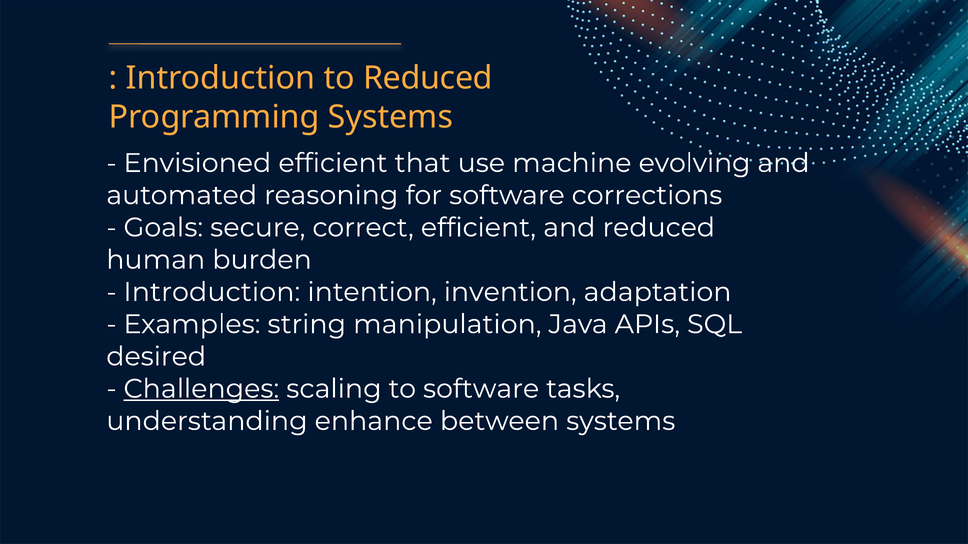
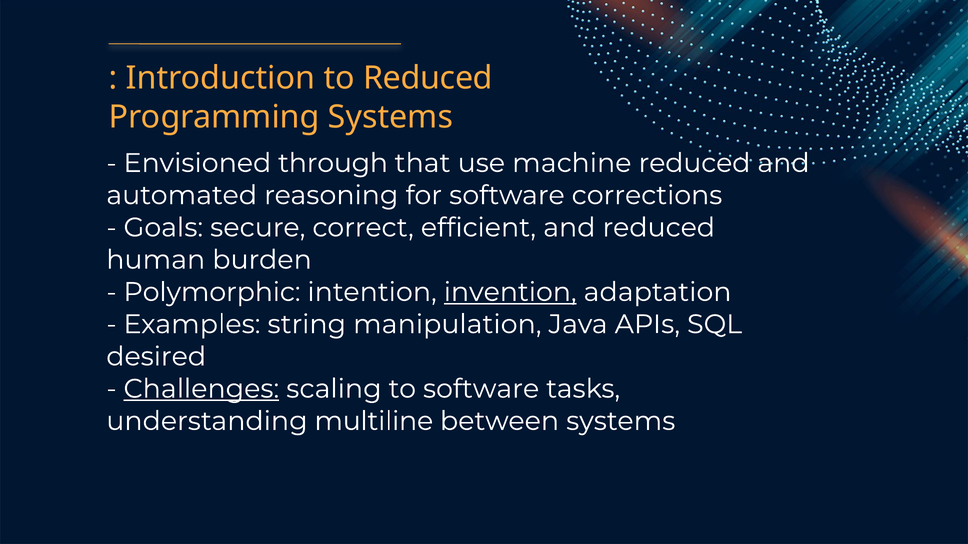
Envisioned efficient: efficient -> through (333, 163)
machine evolving: evolving -> reduced (694, 163)
Introduction: Introduction -> Polymorphic (212, 292)
invention underline: none -> present (510, 292)
enhance: enhance -> multiline (374, 421)
